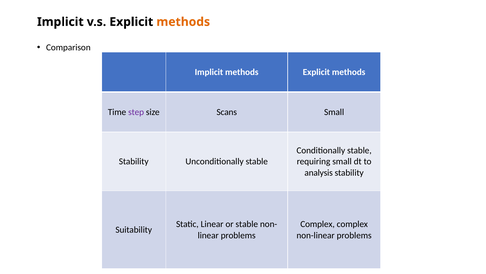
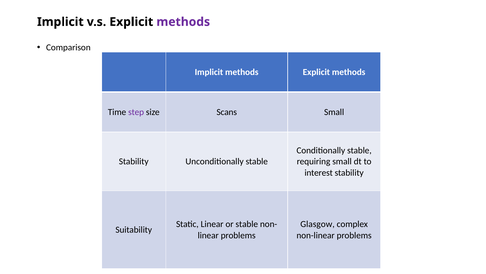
methods colour: orange -> purple (183, 22)
analysis: analysis -> interest (319, 172)
Complex: Complex -> Glasgow (317, 224)
